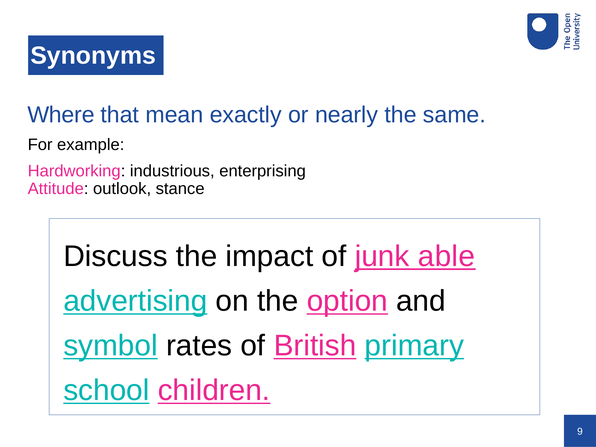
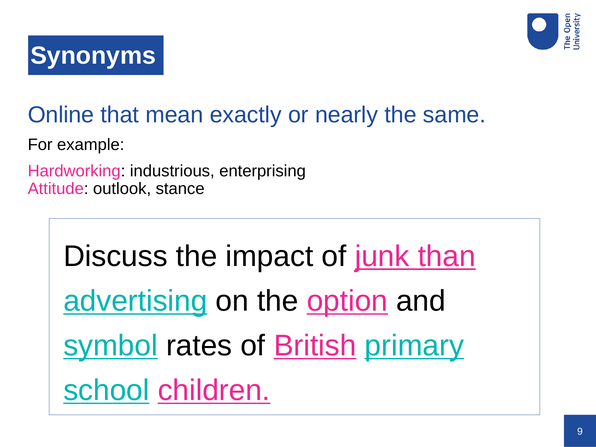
Where: Where -> Online (61, 115)
able: able -> than (447, 256)
